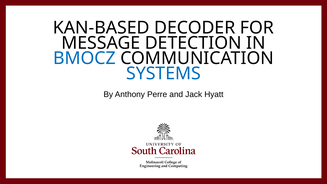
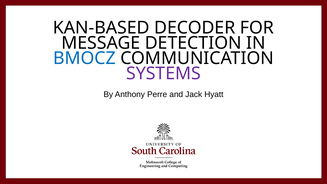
SYSTEMS colour: blue -> purple (163, 74)
